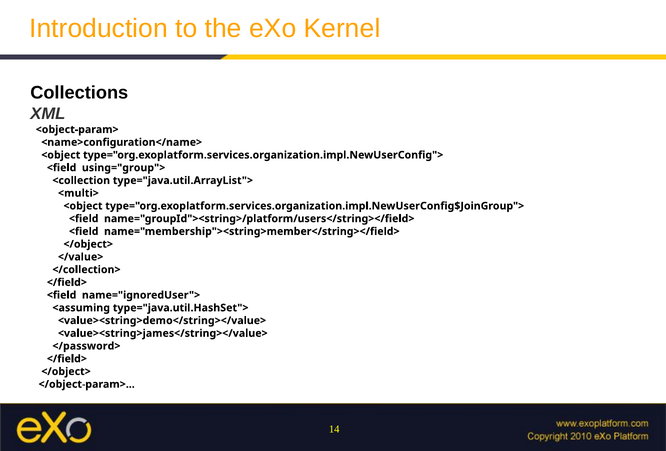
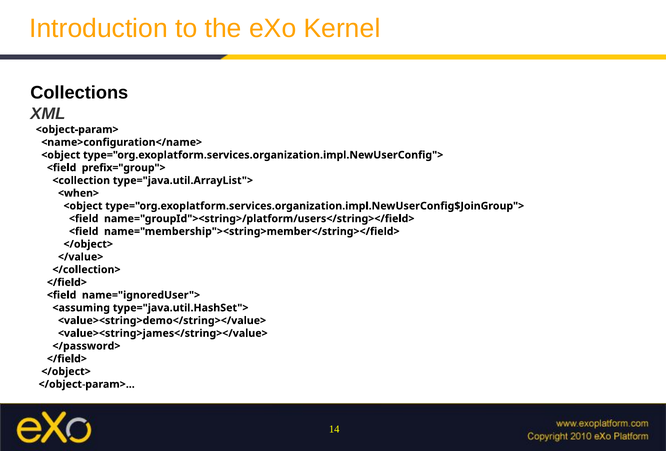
using="group">: using="group"> -> prefix="group"> (124, 168)
<multi>: <multi> -> <when> (78, 193)
